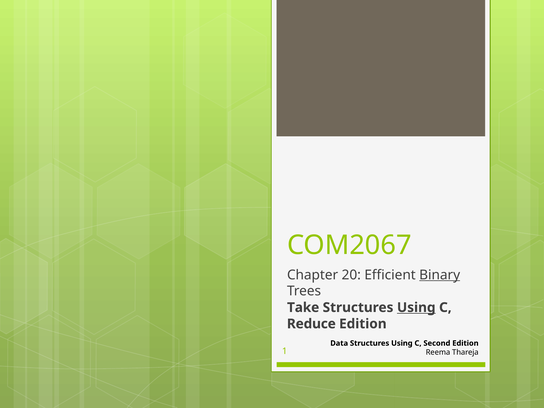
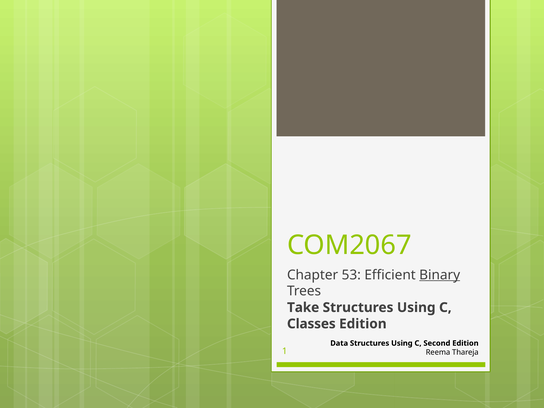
20: 20 -> 53 (351, 275)
Using underline: present -> none (416, 307)
Reduce: Reduce -> Classes (311, 324)
